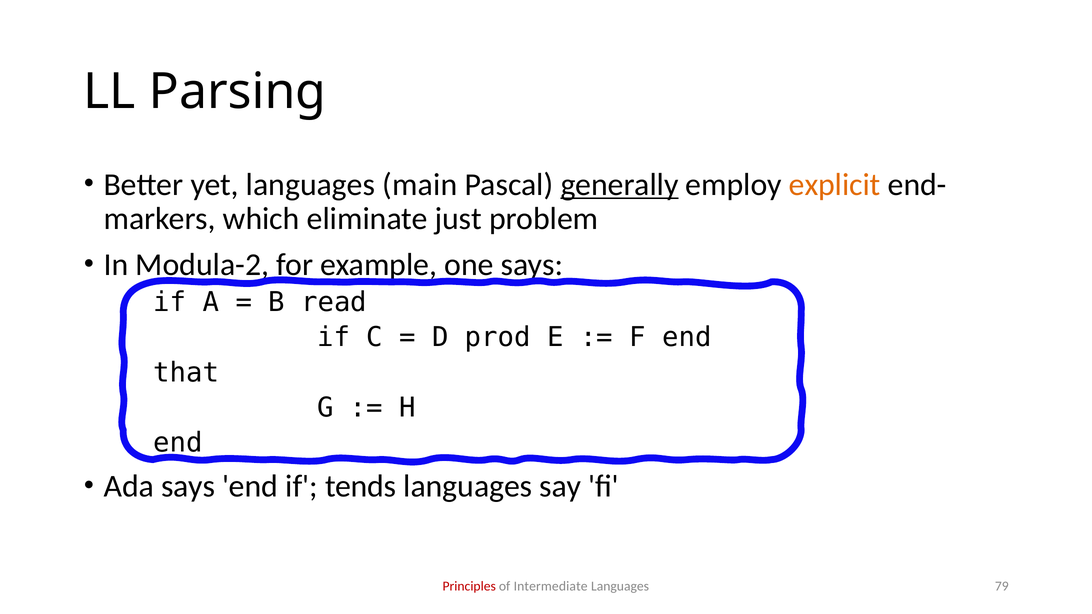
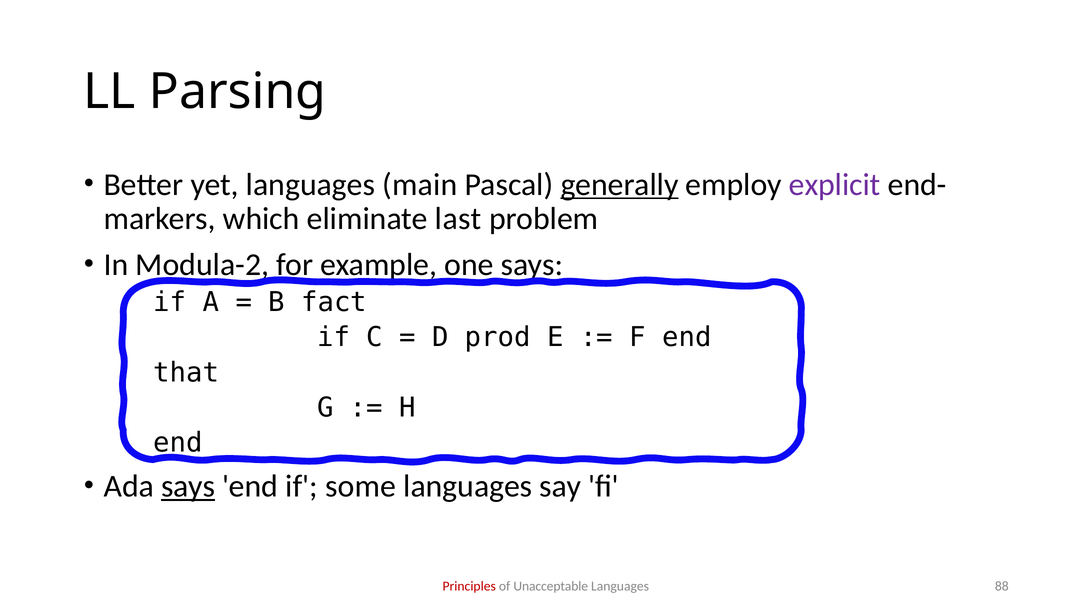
explicit colour: orange -> purple (835, 185)
just: just -> last (458, 219)
read: read -> fact (334, 302)
says underline: none -> present (188, 486)
tends: tends -> some (360, 486)
Intermediate: Intermediate -> Unacceptable (551, 586)
79: 79 -> 88 (1002, 586)
